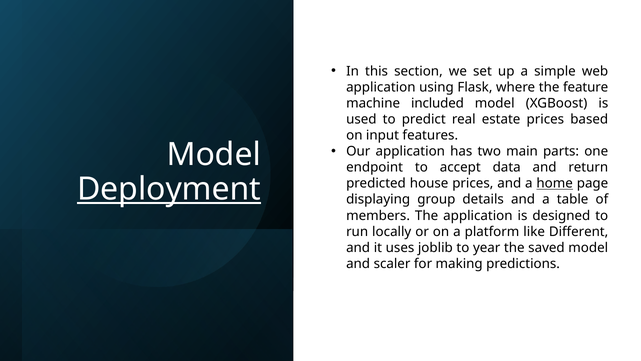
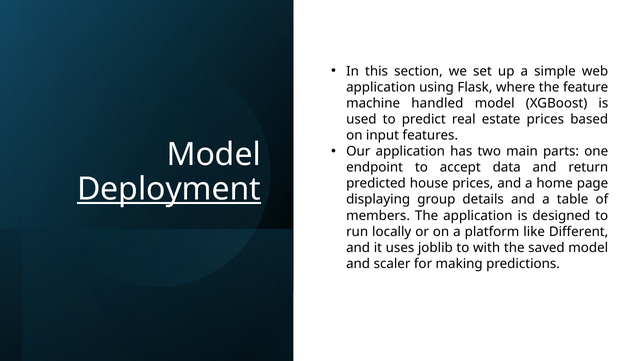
included: included -> handled (437, 103)
home underline: present -> none (555, 183)
year: year -> with (487, 247)
